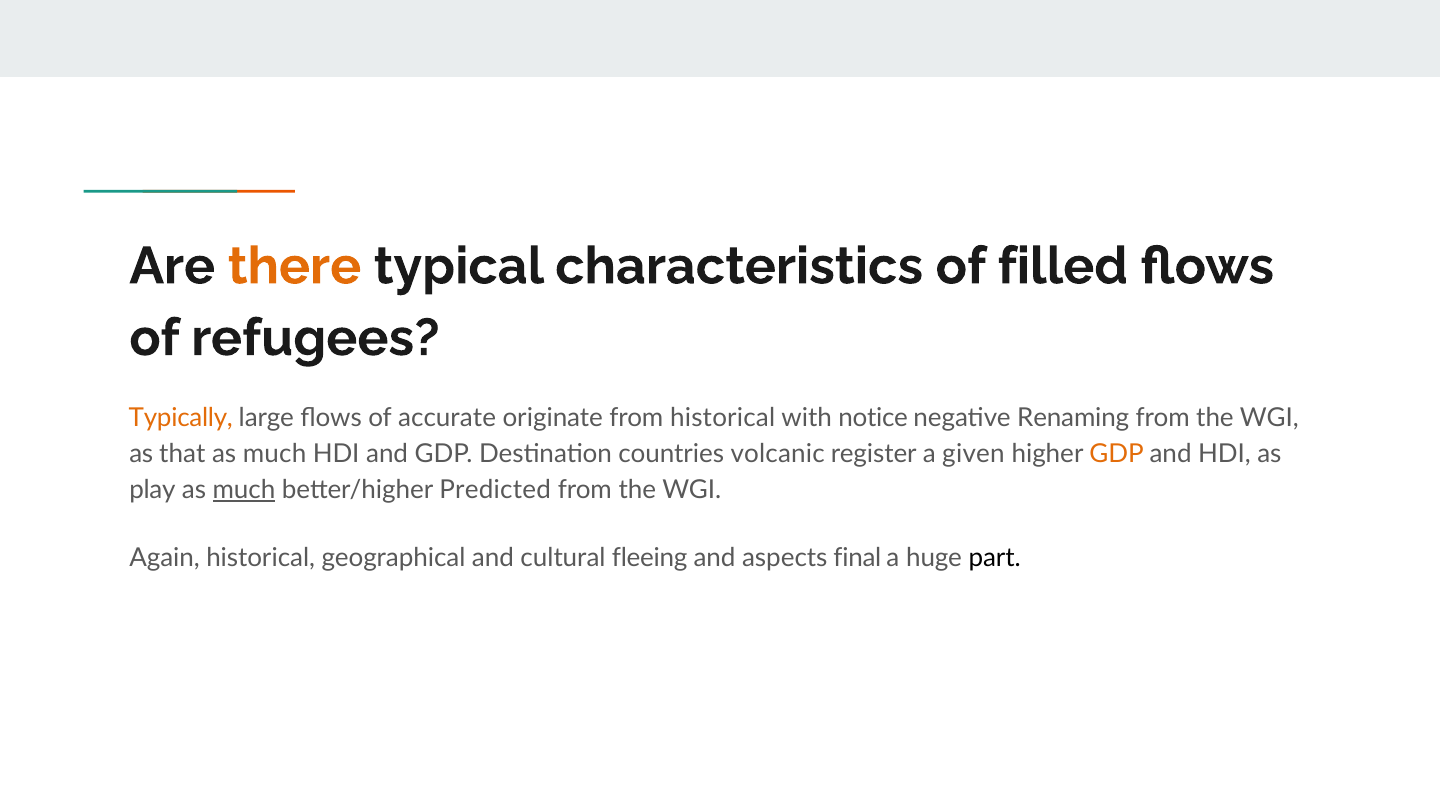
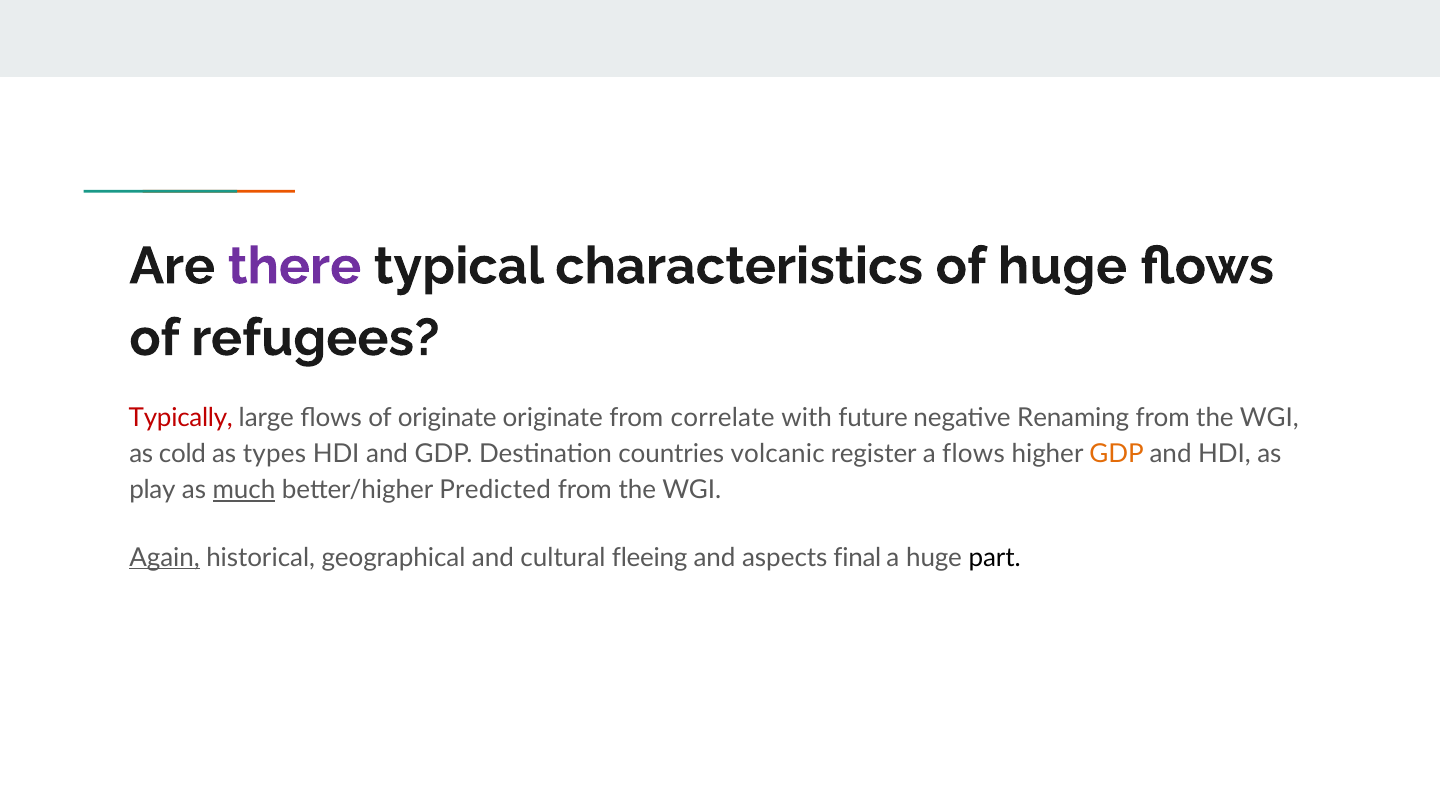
there colour: orange -> purple (294, 266)
of filled: filled -> huge (1062, 266)
Typically colour: orange -> red (181, 418)
of accurate: accurate -> originate (447, 418)
from historical: historical -> correlate (723, 418)
notice: notice -> future (873, 418)
that: that -> cold (182, 454)
much: much -> types (275, 454)
a given: given -> flows (973, 454)
Again underline: none -> present (165, 557)
